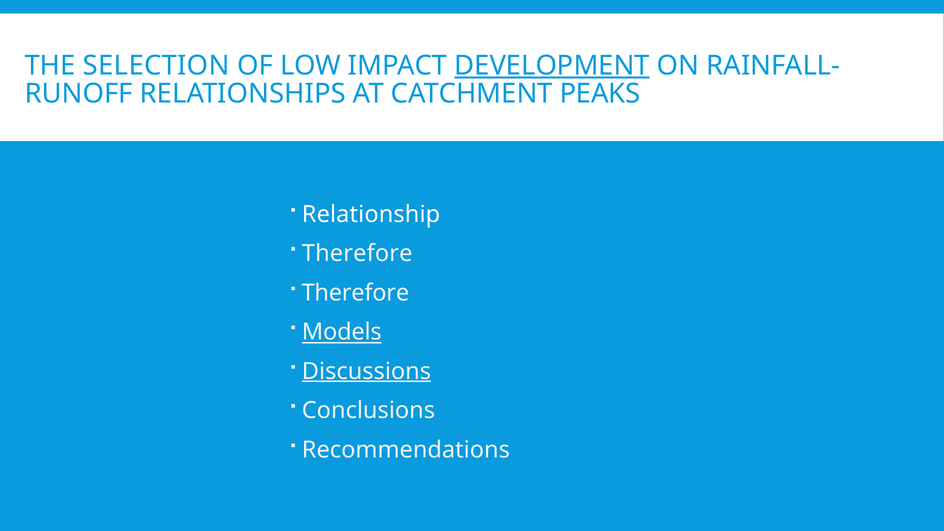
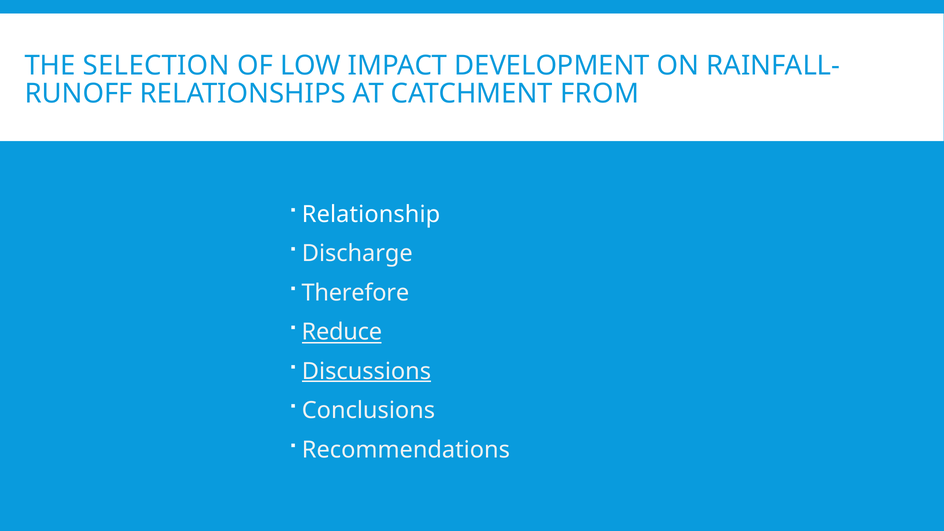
DEVELOPMENT underline: present -> none (552, 66)
PEAKS: PEAKS -> FROM (600, 94)
Therefore: Therefore -> Discharge (357, 253)
Models: Models -> Reduce (342, 332)
